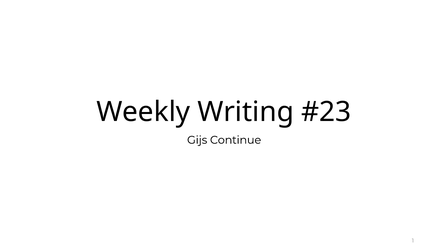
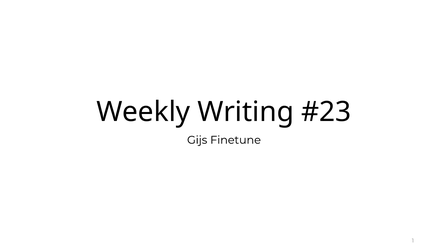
Continue: Continue -> Finetune (236, 140)
